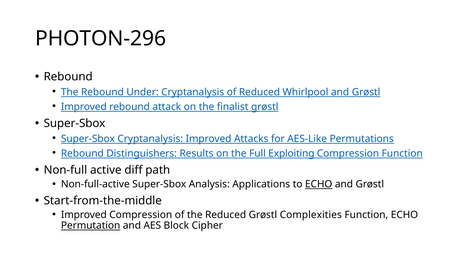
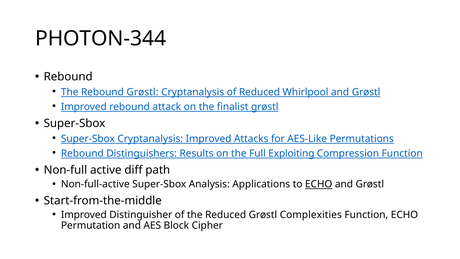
PHOTON-296: PHOTON-296 -> PHOTON-344 (101, 39)
Rebound Under: Under -> Grøstl (142, 92)
Improved Compression: Compression -> Distinguisher (141, 215)
Permutation underline: present -> none (91, 225)
